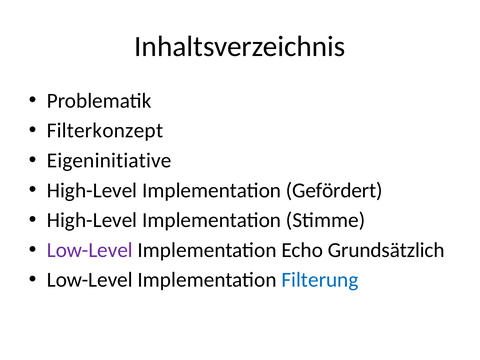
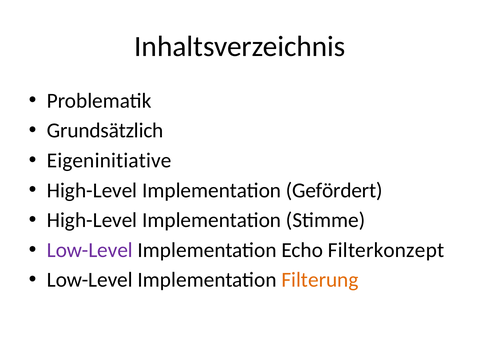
Filterkonzept: Filterkonzept -> Grundsätzlich (105, 131)
Grundsätzlich: Grundsätzlich -> Filterkonzept (386, 250)
Filterung colour: blue -> orange (320, 280)
